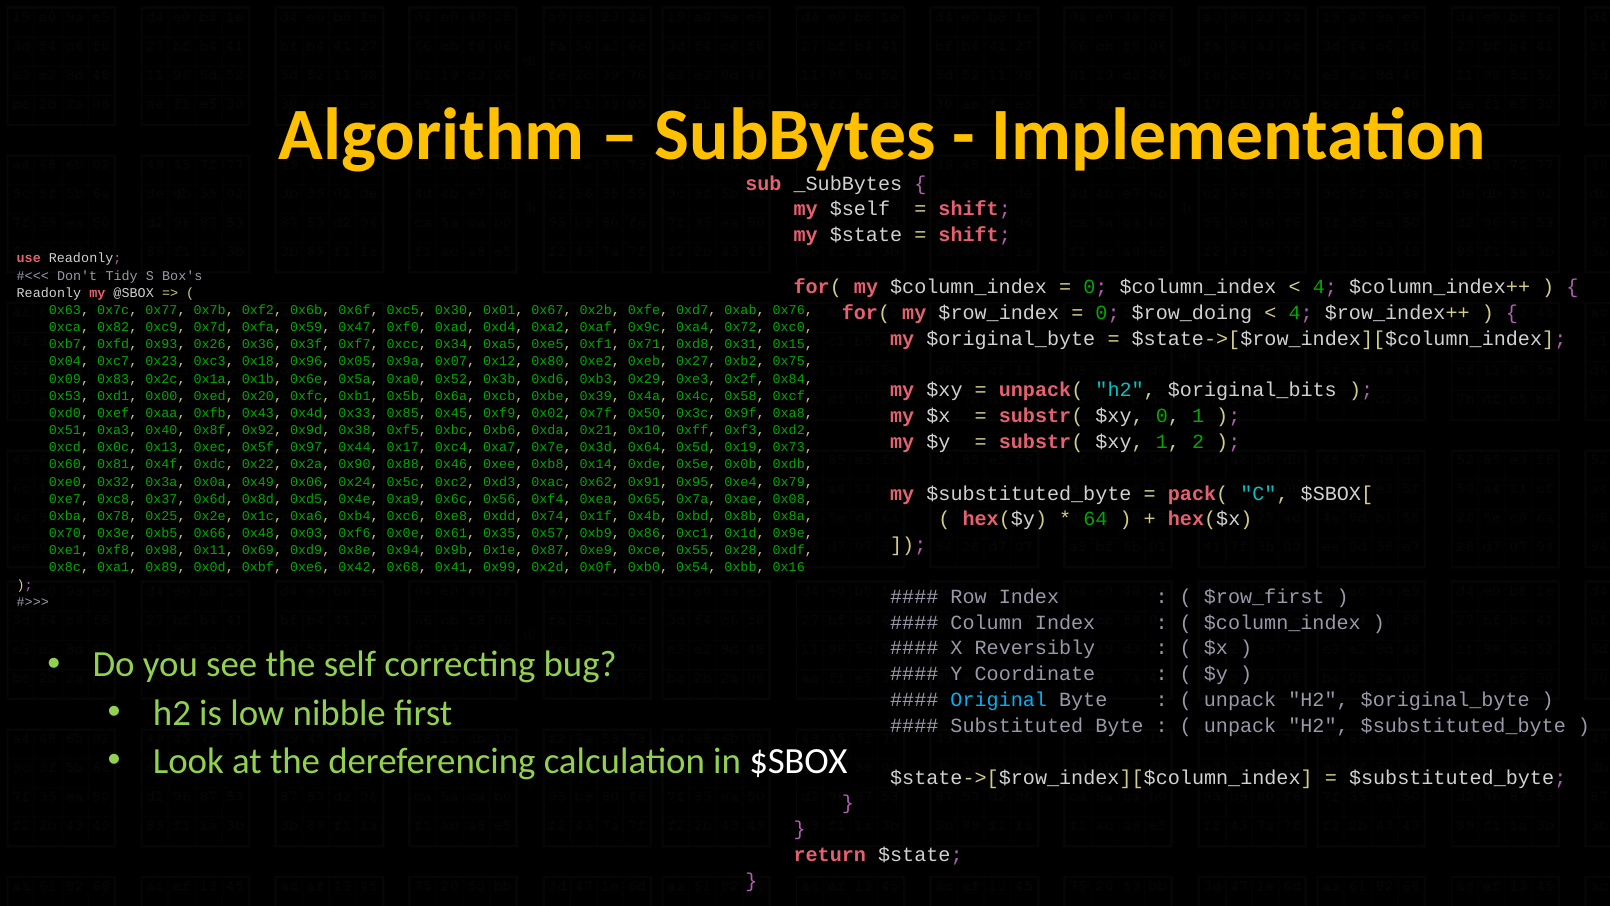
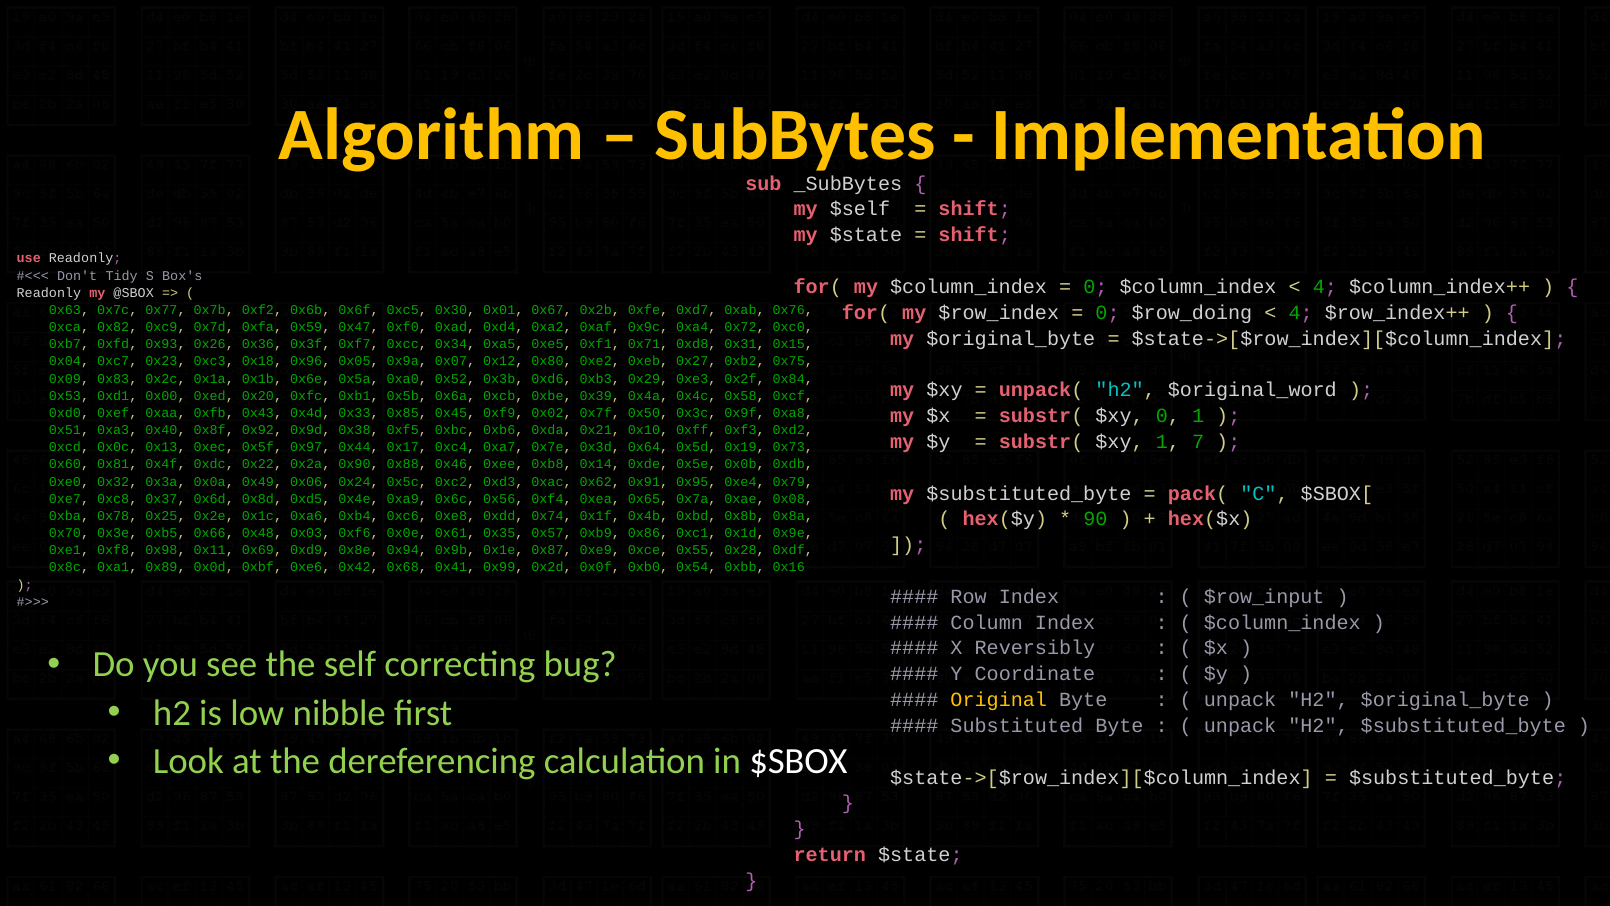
$original_bits: $original_bits -> $original_word (1252, 390)
2: 2 -> 7 (1198, 442)
64: 64 -> 90 (1095, 519)
$row_first: $row_first -> $row_input (1264, 596)
Original colour: light blue -> yellow (999, 700)
